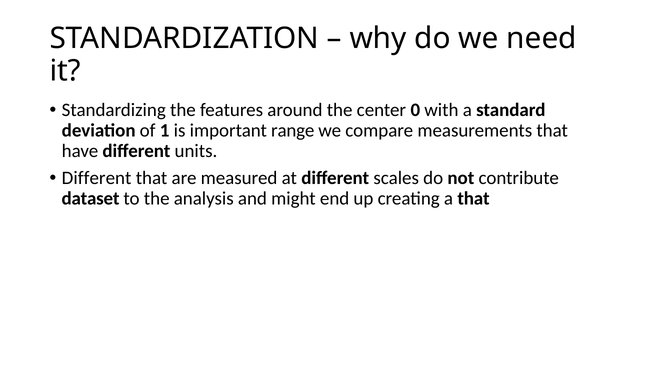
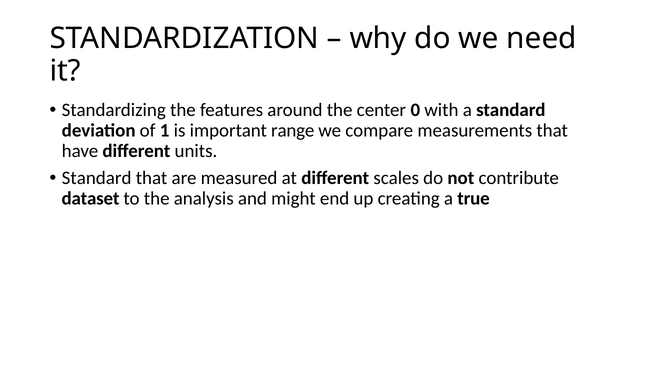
Different: Different -> Standard (97, 178)
a that: that -> true (474, 198)
